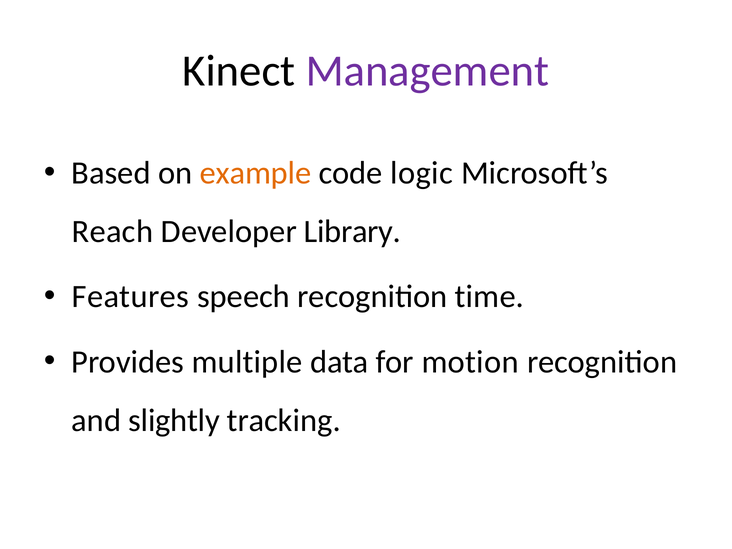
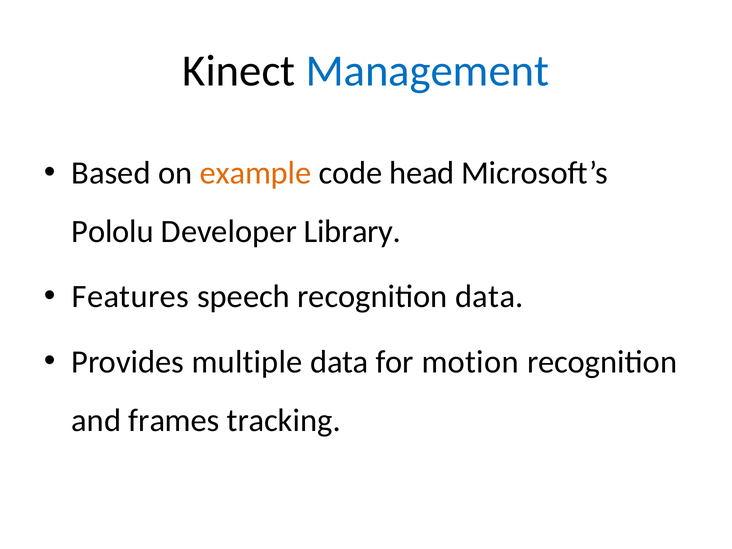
Management colour: purple -> blue (427, 71)
logic: logic -> head (422, 173)
Reach: Reach -> Pololu (113, 232)
recognition time: time -> data (489, 297)
slightly: slightly -> frames (174, 420)
